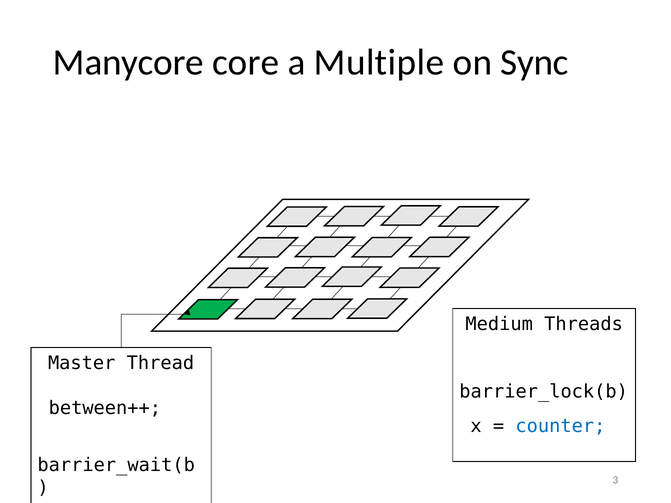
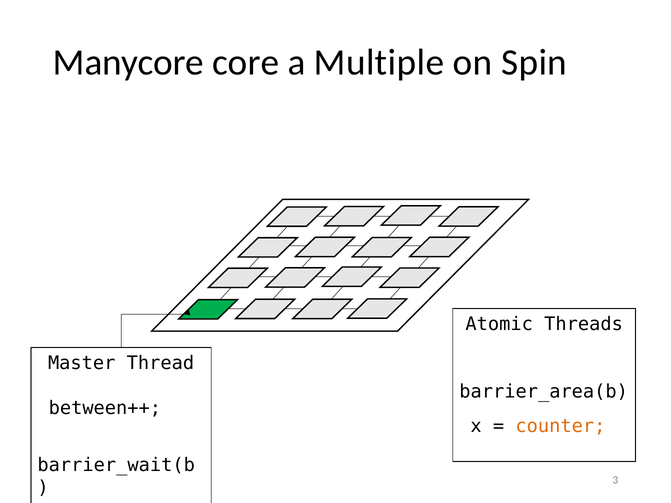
Sync: Sync -> Spin (534, 63)
Medium: Medium -> Atomic (499, 324)
barrier_lock(b: barrier_lock(b -> barrier_area(b (544, 392)
counter colour: blue -> orange (560, 426)
